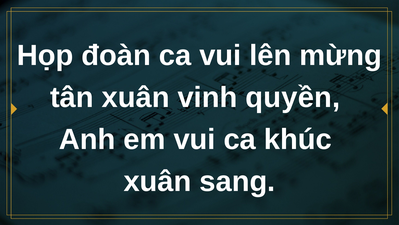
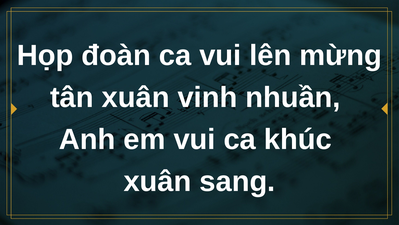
quyền: quyền -> nhuần (293, 97)
